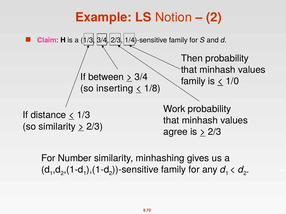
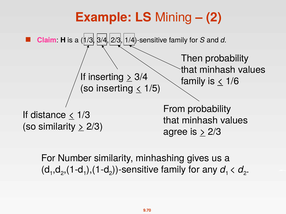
Notion: Notion -> Mining (174, 17)
If between: between -> inserting (106, 77)
1/0: 1/0 -> 1/6 (232, 81)
1/8: 1/8 -> 1/5 (152, 89)
Work: Work -> From (174, 109)
